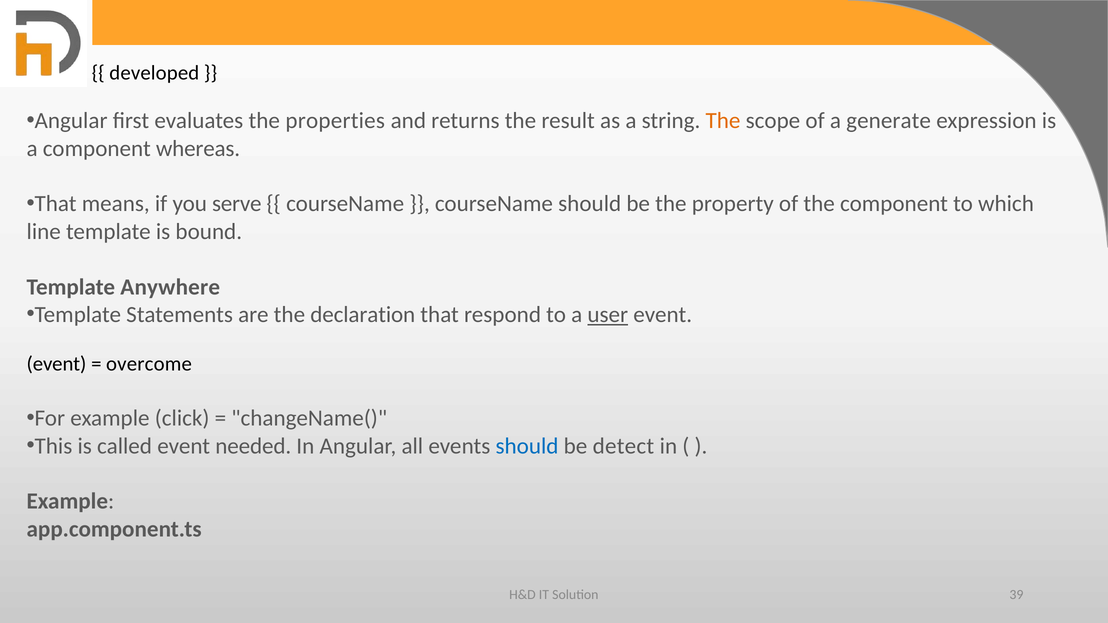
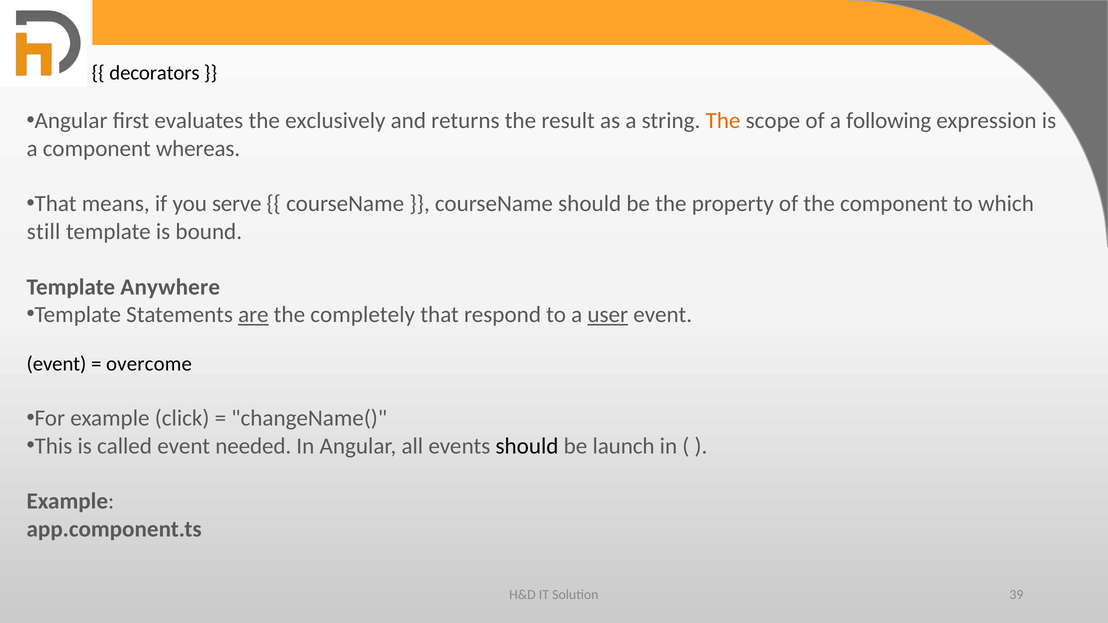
developed: developed -> decorators (154, 73)
properties: properties -> exclusively (335, 121)
generate: generate -> following (889, 121)
line: line -> still (44, 232)
are underline: none -> present (253, 315)
declaration: declaration -> completely (363, 315)
should colour: blue -> black (527, 446)
detect: detect -> launch (624, 446)
